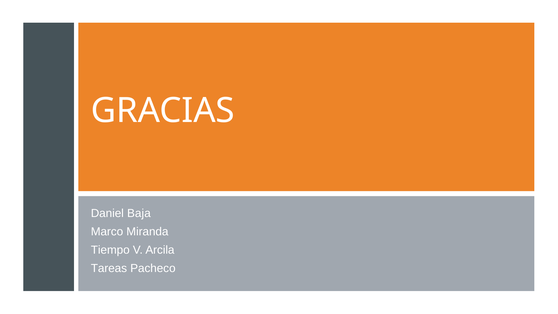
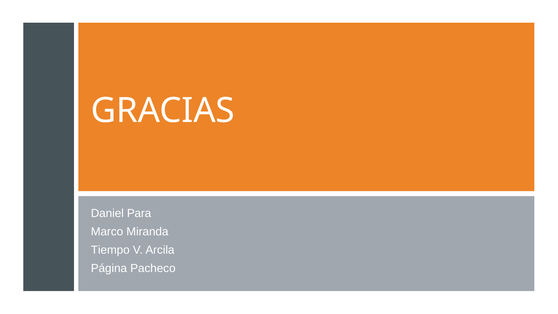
Baja: Baja -> Para (139, 213)
Tareas: Tareas -> Página (109, 268)
